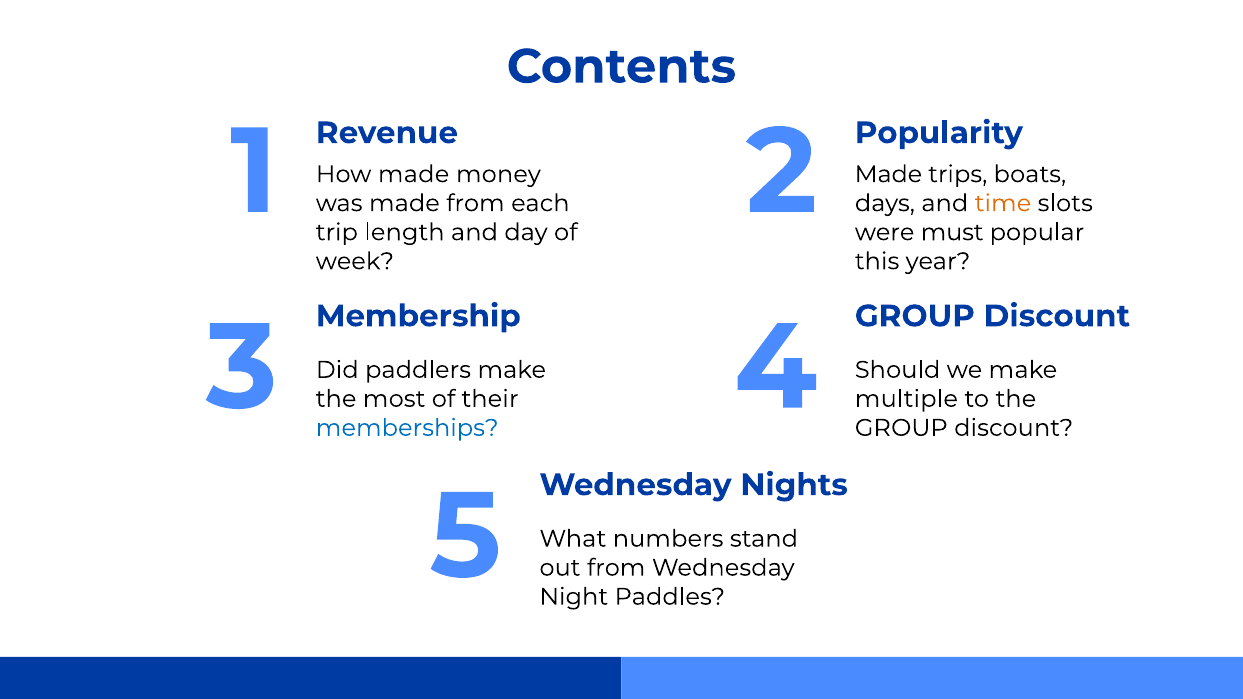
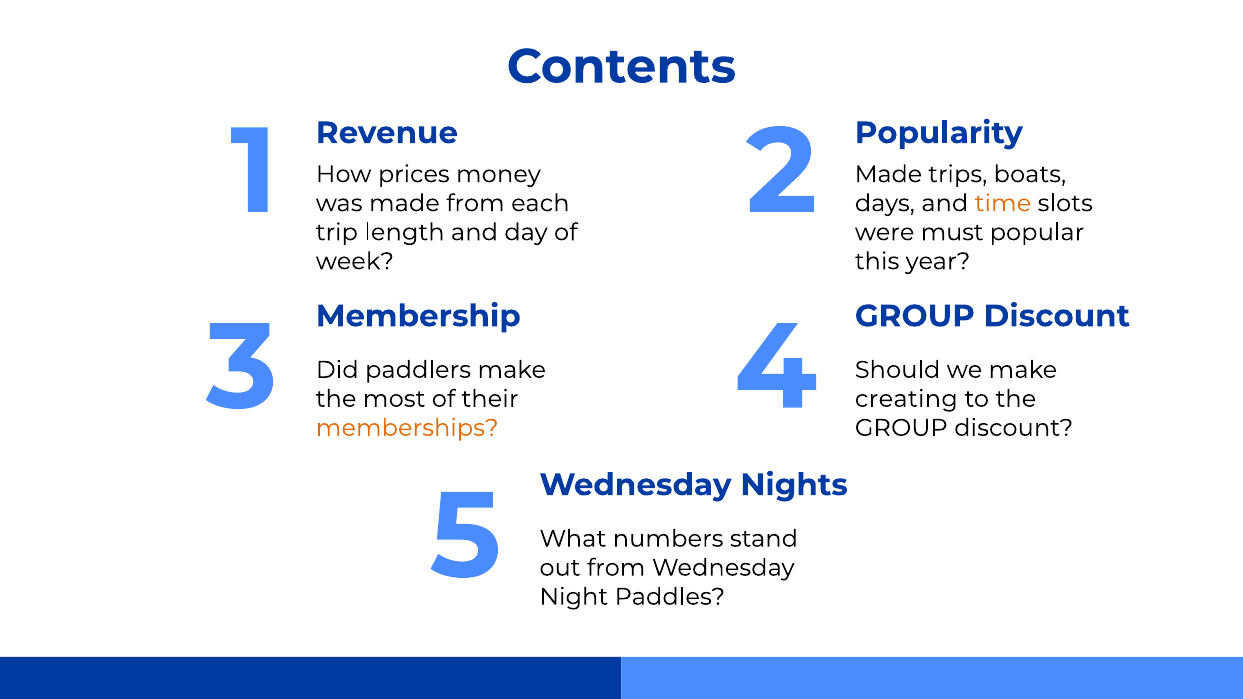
How made: made -> prices (414, 174)
multiple: multiple -> creating (906, 399)
memberships colour: blue -> orange (407, 428)
